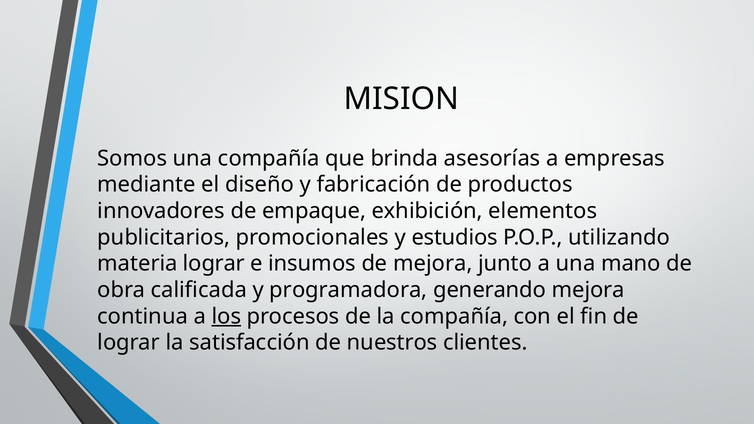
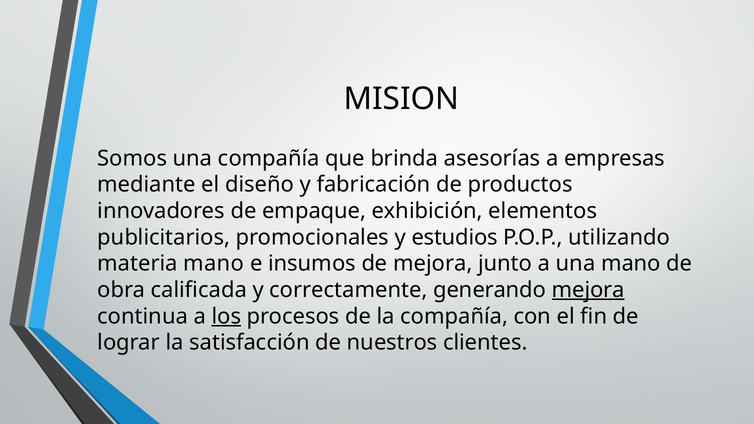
materia lograr: lograr -> mano (214, 264)
programadora: programadora -> correctamente (348, 290)
mejora underline: none -> present (588, 290)
